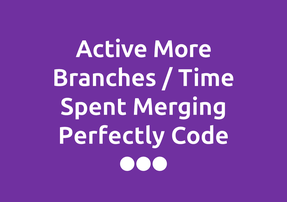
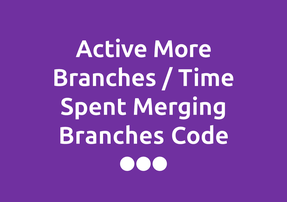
Perfectly: Perfectly -> Branches (111, 136)
